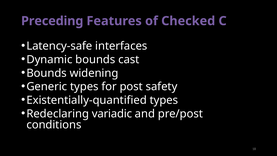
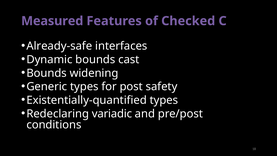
Preceding: Preceding -> Measured (52, 21)
Latency-safe: Latency-safe -> Already-safe (59, 46)
